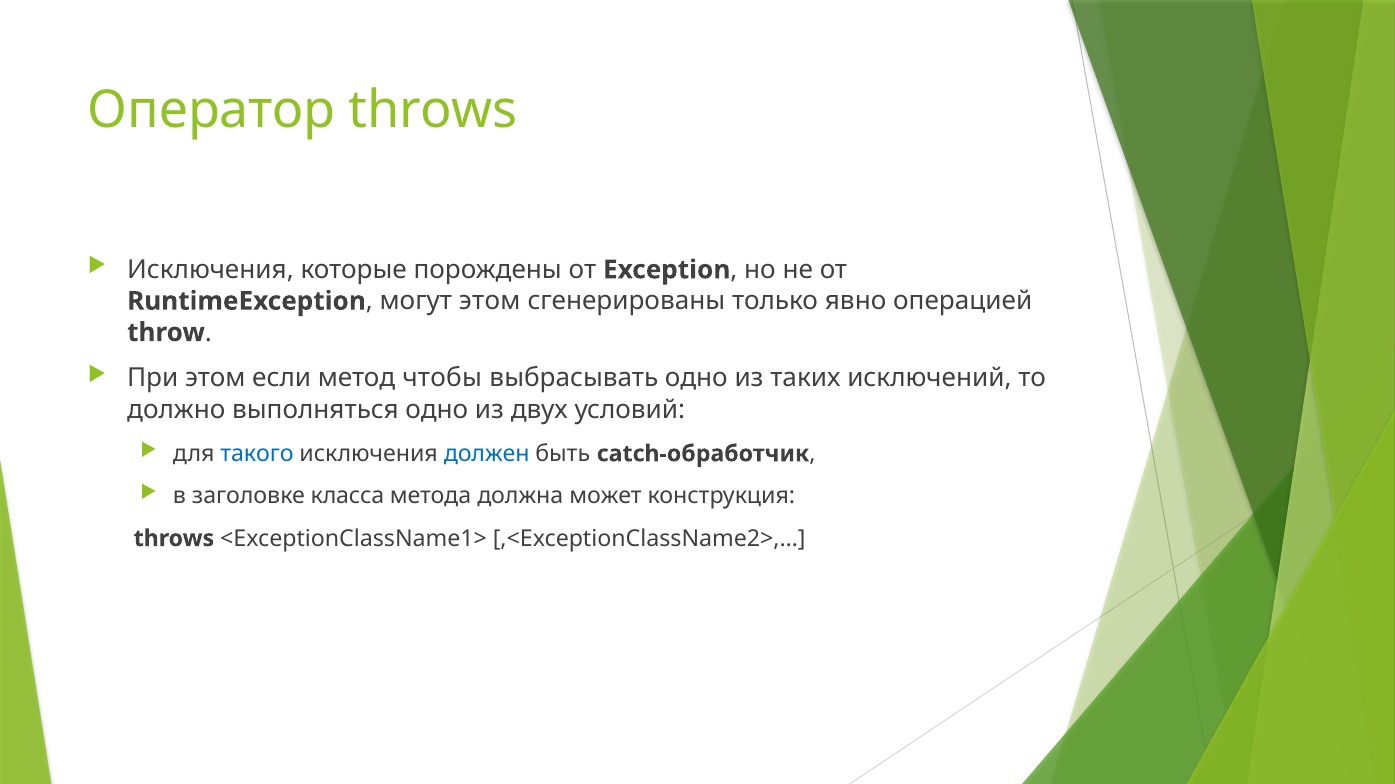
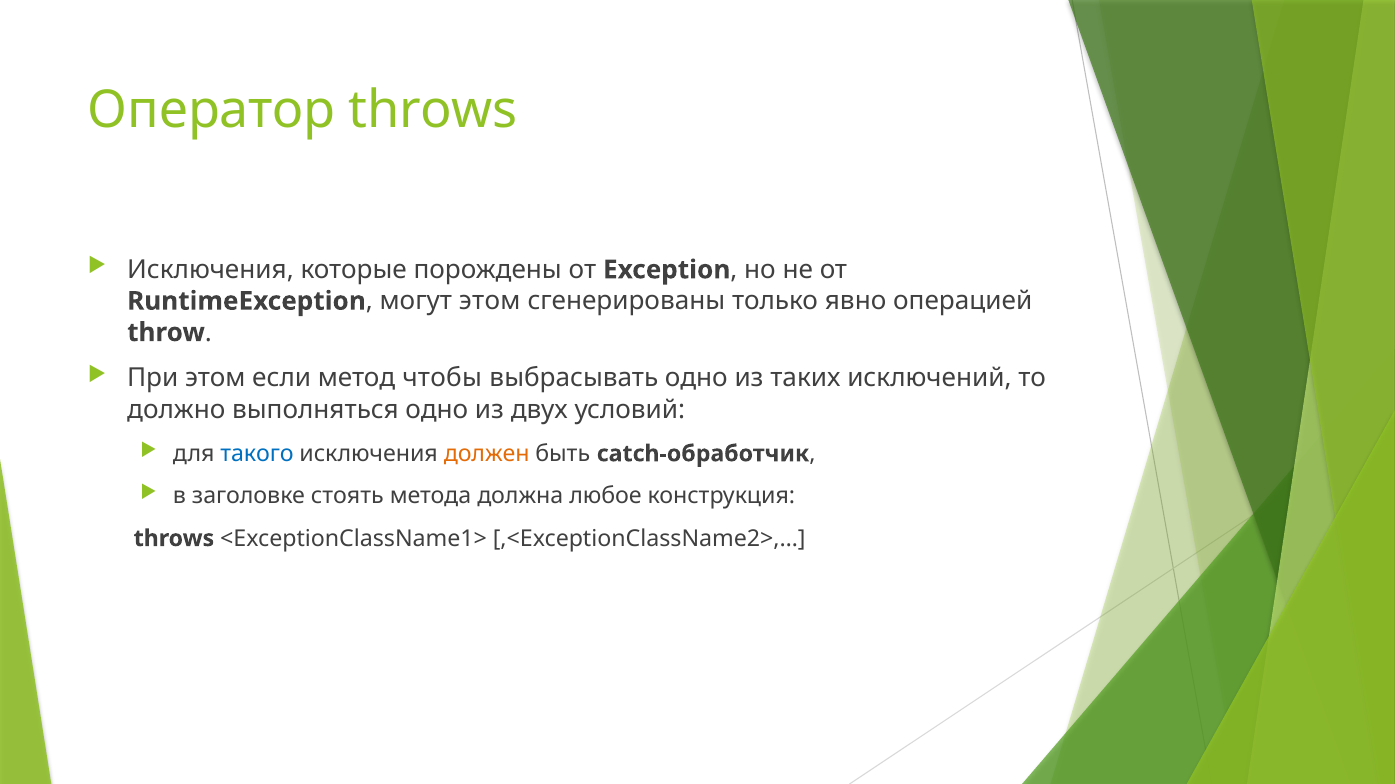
должен colour: blue -> orange (487, 454)
класса: класса -> стоять (347, 496)
может: может -> любое (606, 496)
